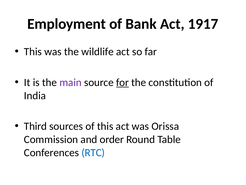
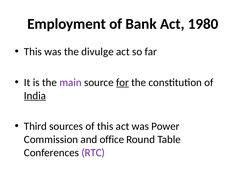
1917: 1917 -> 1980 (203, 24)
wildlife: wildlife -> divulge (97, 52)
India underline: none -> present (35, 95)
Orissa: Orissa -> Power (165, 126)
order: order -> office (112, 139)
RTC colour: blue -> purple (93, 152)
